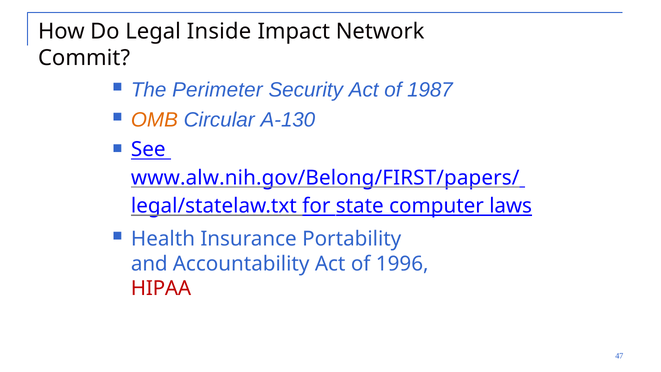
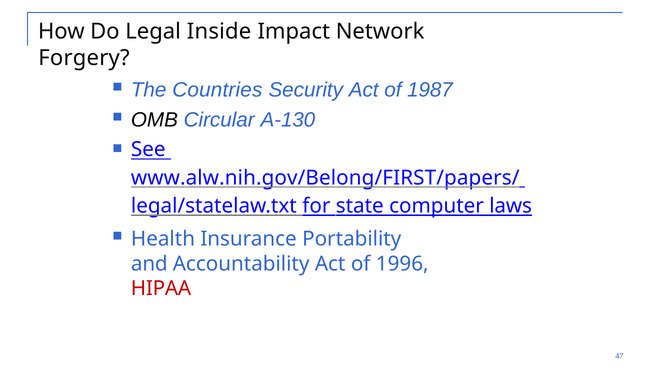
Commit: Commit -> Forgery (84, 58)
Perimeter: Perimeter -> Countries (217, 90)
OMB colour: orange -> black (154, 120)
